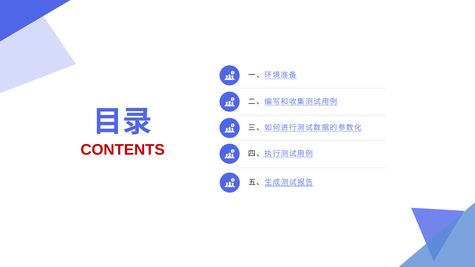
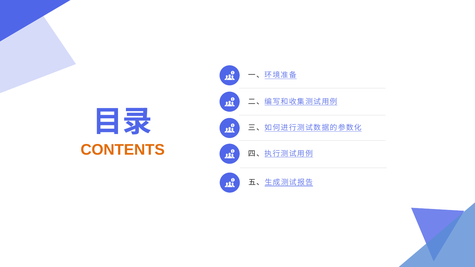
CONTENTS colour: red -> orange (123, 150)
